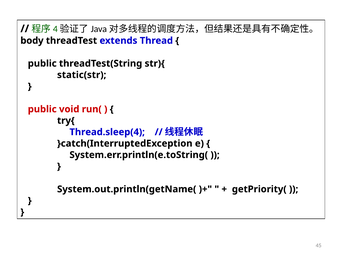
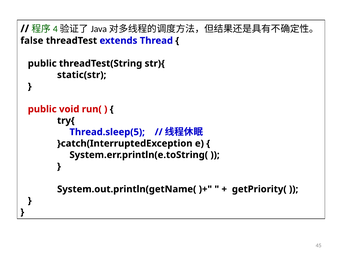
body: body -> false (32, 41)
Thread.sleep(4: Thread.sleep(4 -> Thread.sleep(5 (107, 132)
